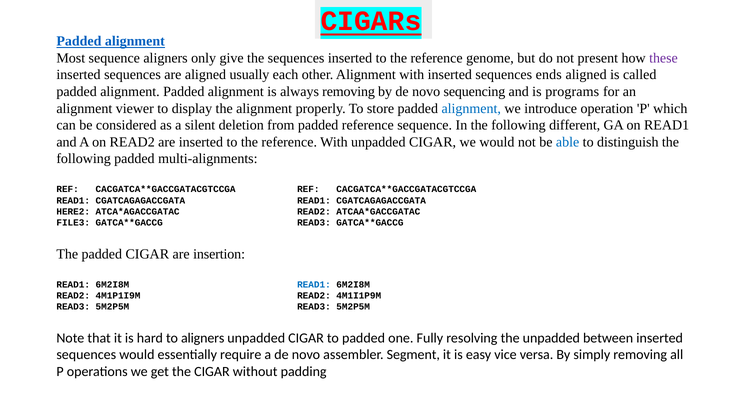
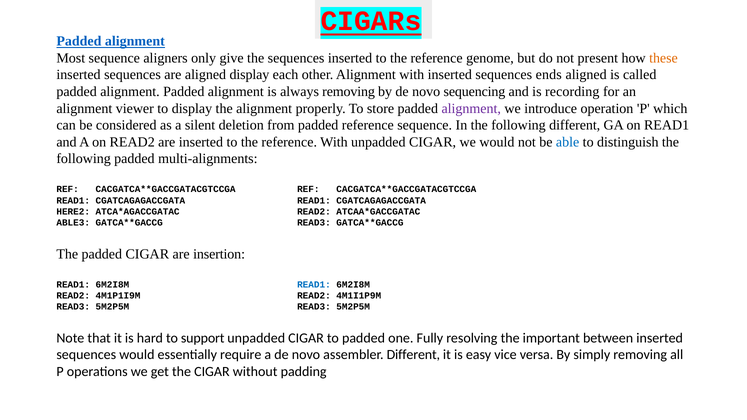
these colour: purple -> orange (663, 58)
aligned usually: usually -> display (249, 75)
programs: programs -> recording (572, 92)
alignment colour: blue -> purple (471, 108)
FILE3: FILE3 -> ABLE3 (73, 223)
to aligners: aligners -> support (203, 338)
the unpadded: unpadded -> important (551, 338)
assembler Segment: Segment -> Different (413, 355)
